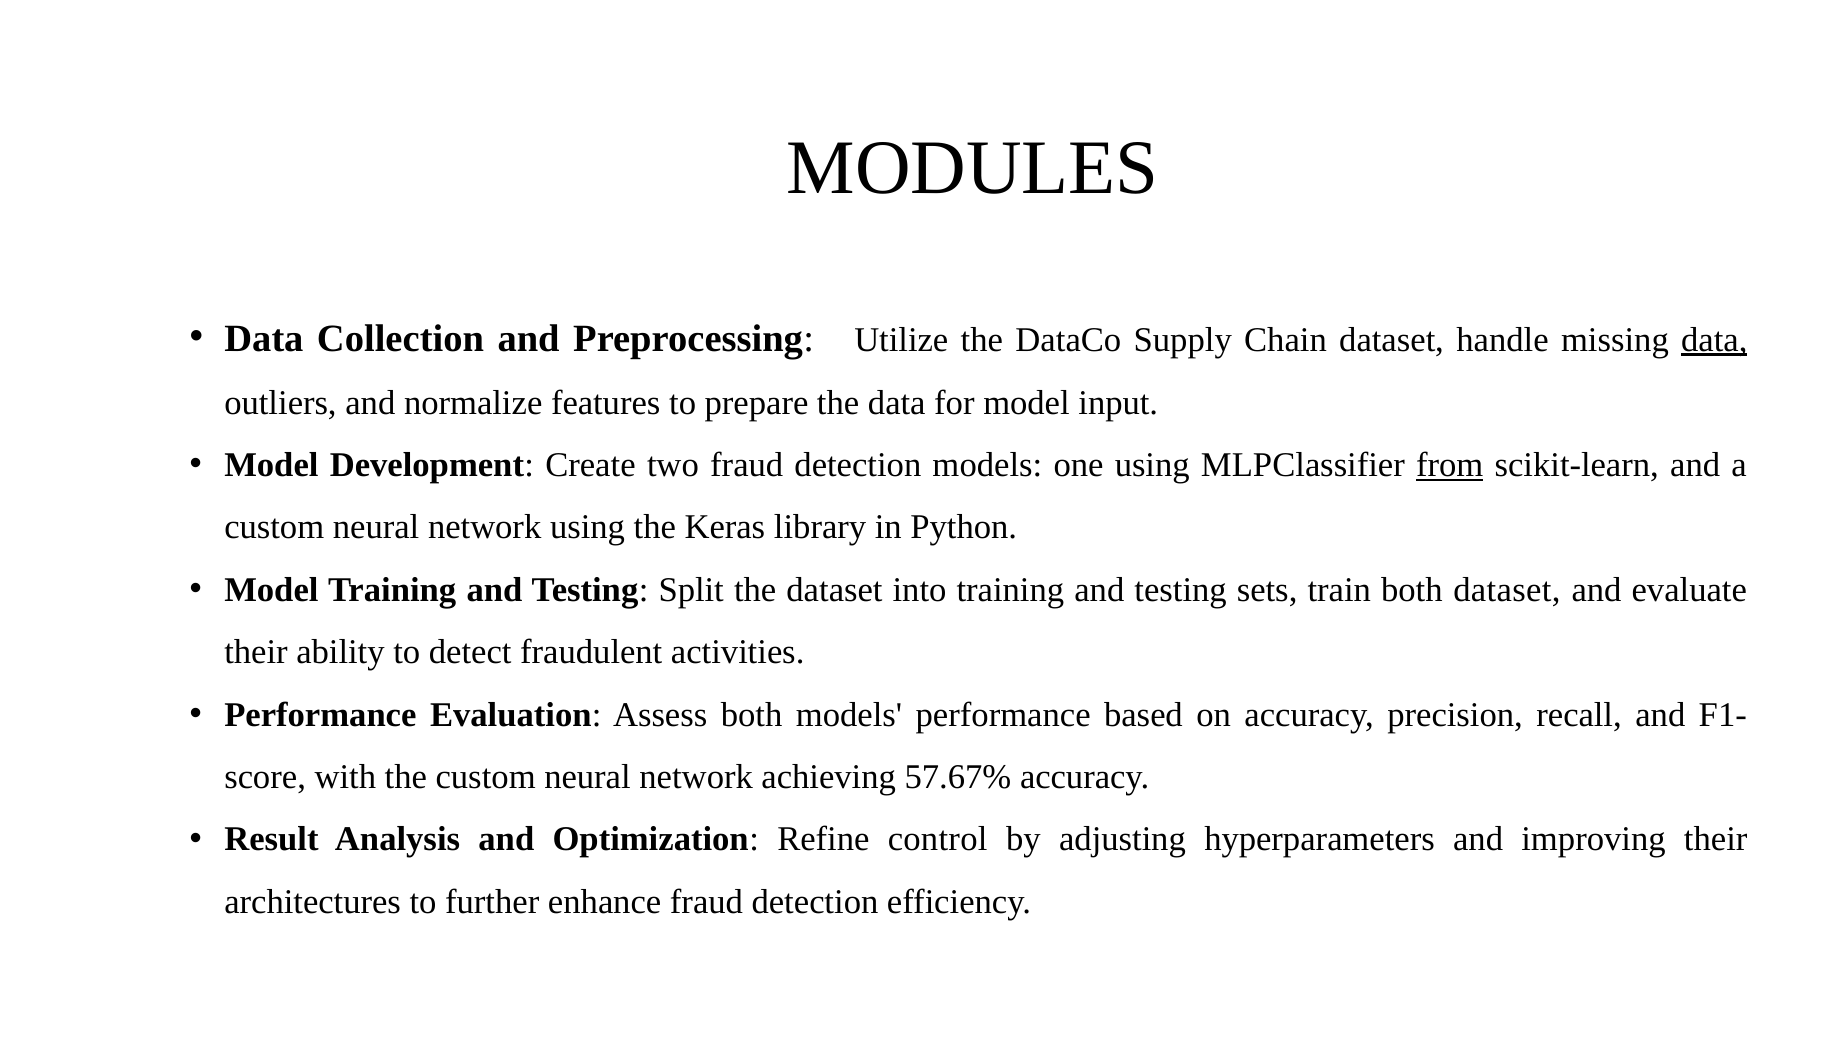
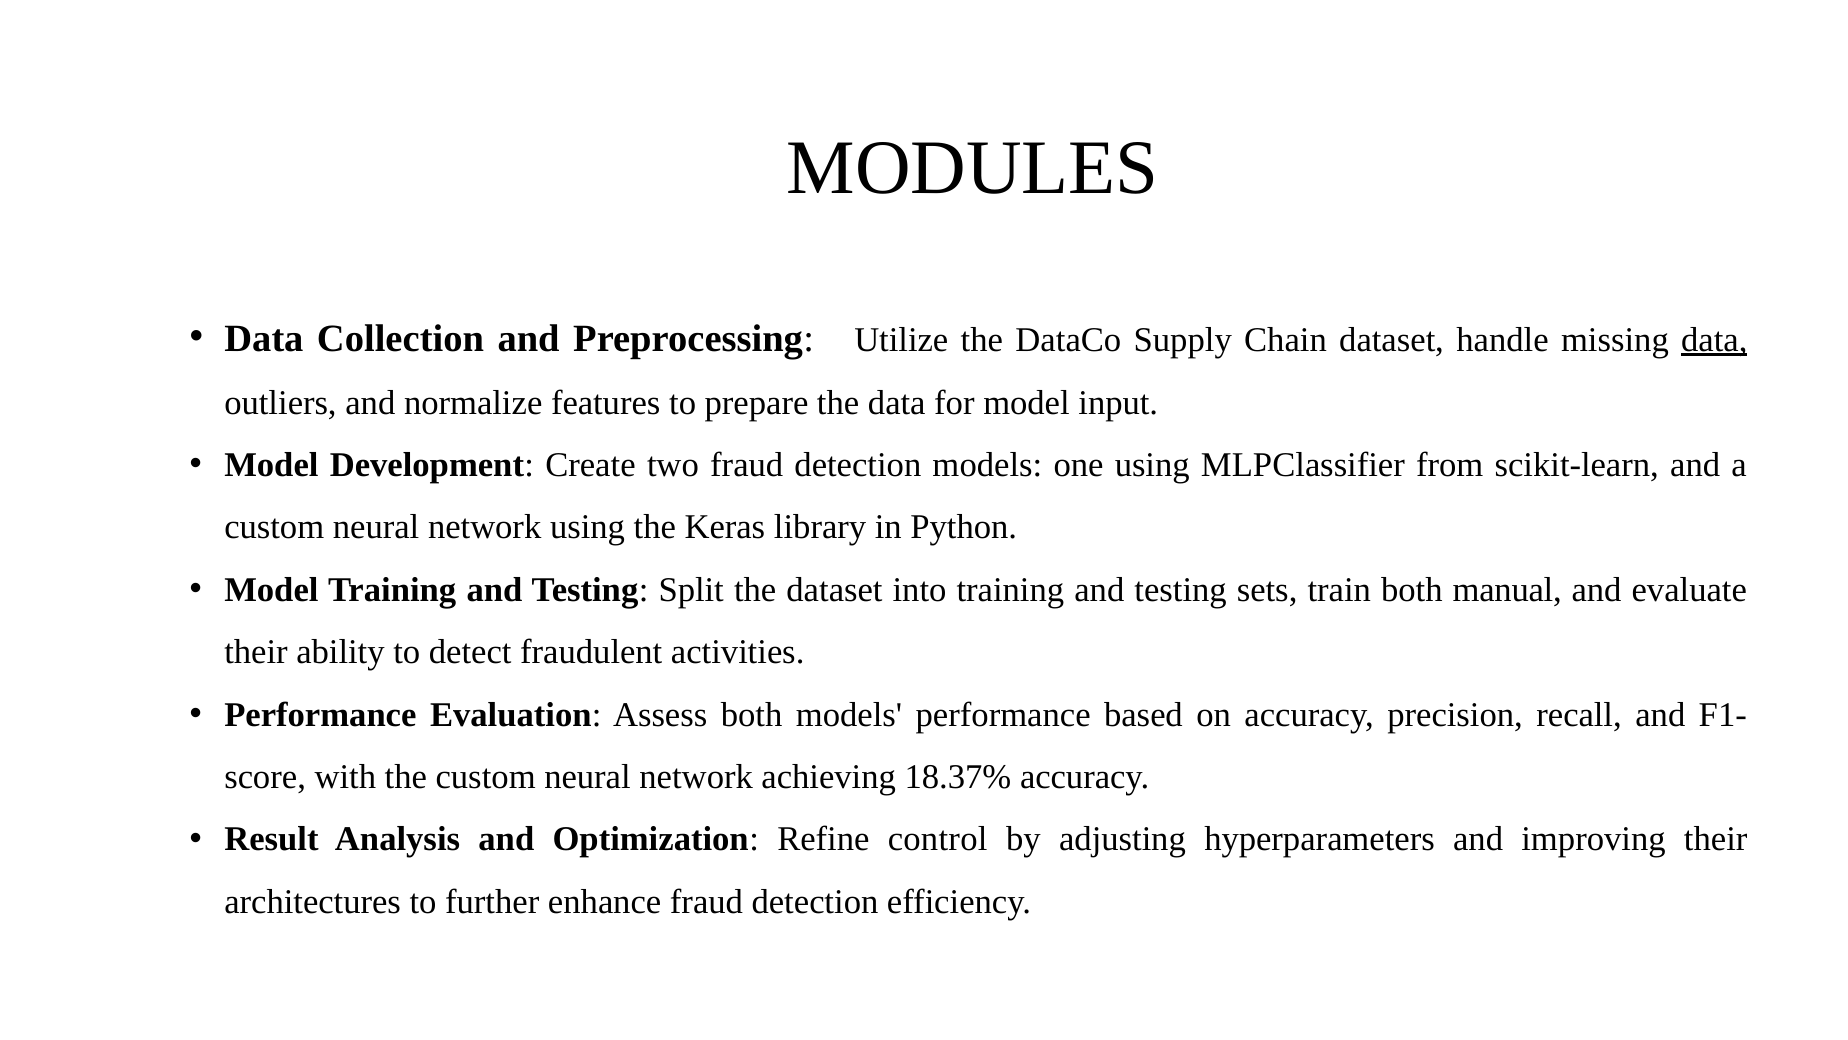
from underline: present -> none (1450, 465)
both dataset: dataset -> manual (1507, 590)
57.67%: 57.67% -> 18.37% (958, 777)
